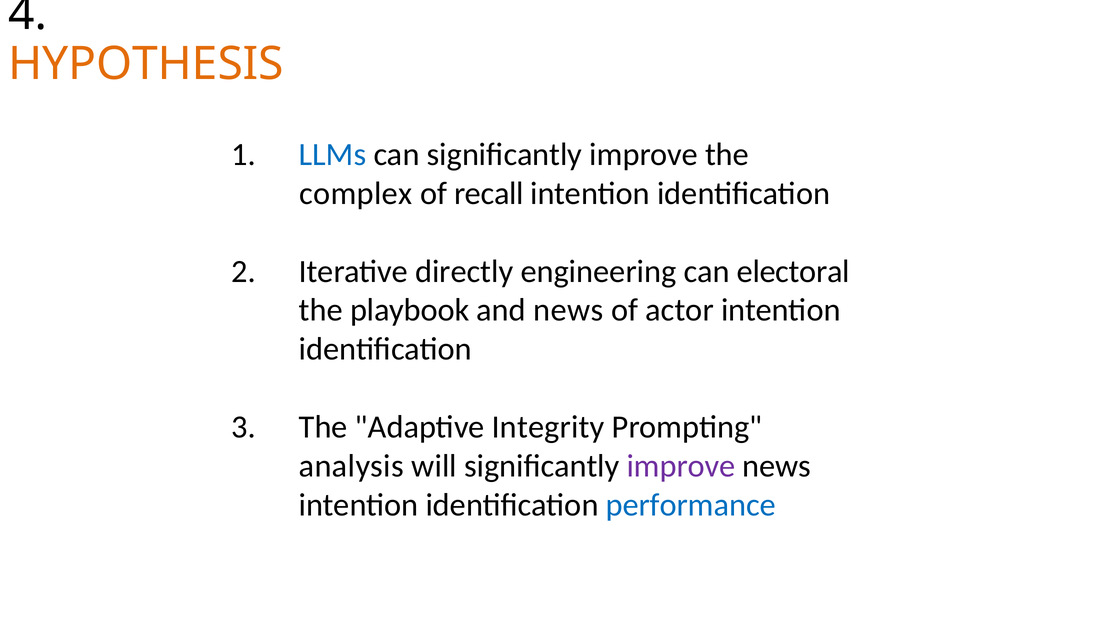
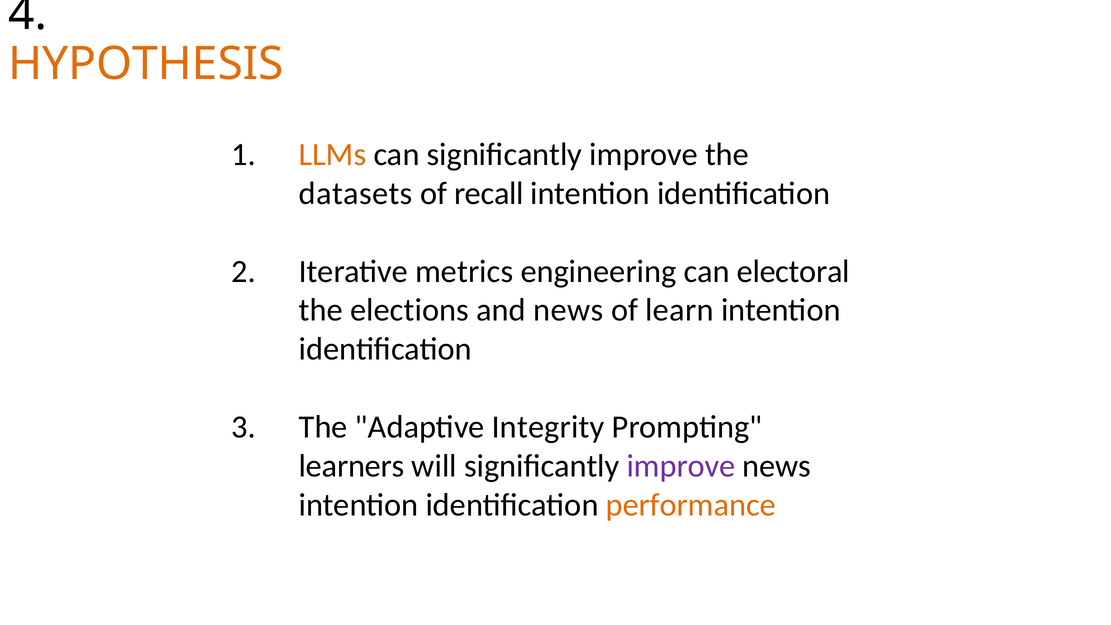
LLMs colour: blue -> orange (333, 155)
complex: complex -> datasets (356, 194)
directly: directly -> metrics (464, 271)
playbook: playbook -> elections (410, 310)
actor: actor -> learn (679, 310)
analysis: analysis -> learners (352, 466)
performance colour: blue -> orange (691, 505)
